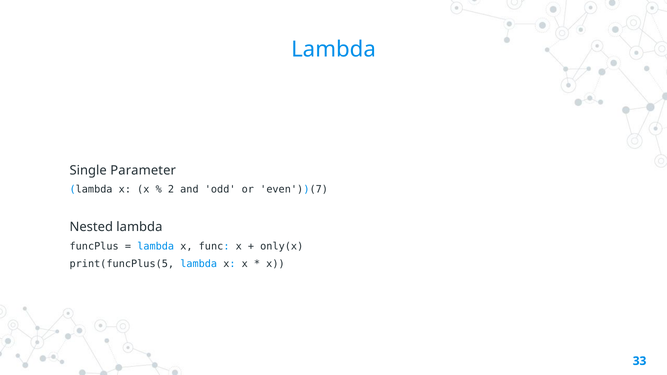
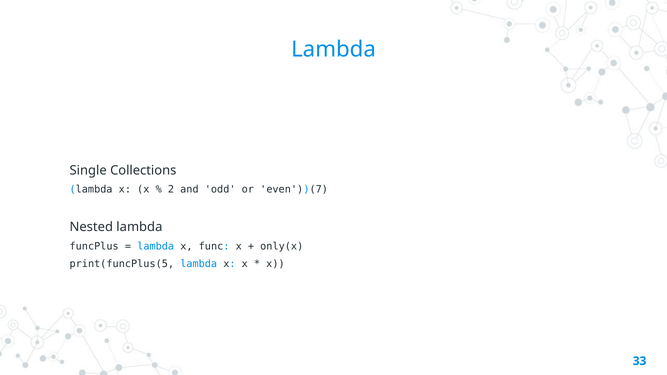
Parameter: Parameter -> Collections (143, 170)
